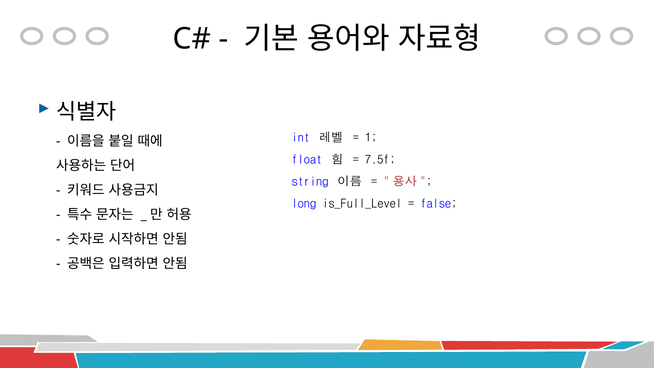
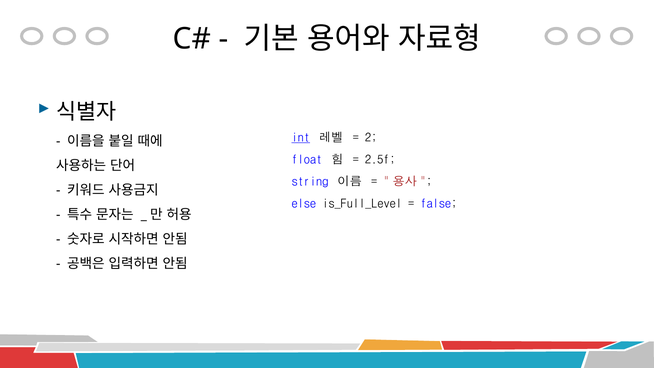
int underline: none -> present (301, 138)
1: 1 -> 2 (371, 138)
7.5f: 7.5f -> 2.5f (380, 160)
long: long -> else (304, 204)
